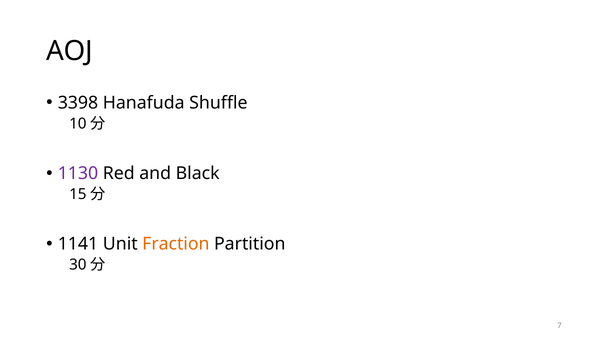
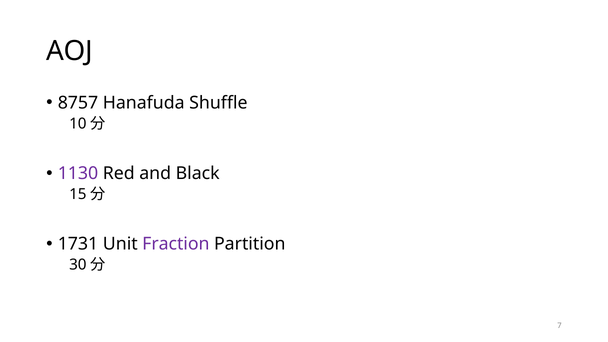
3398: 3398 -> 8757 (78, 103)
1141: 1141 -> 1731 (78, 244)
Fraction colour: orange -> purple (176, 244)
